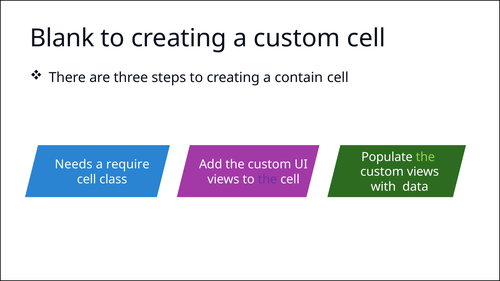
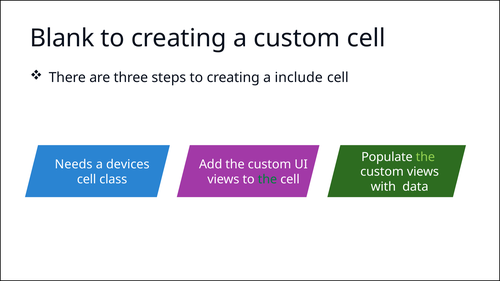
contain: contain -> include (299, 78)
require: require -> devices (128, 165)
the colour: purple -> green (267, 180)
